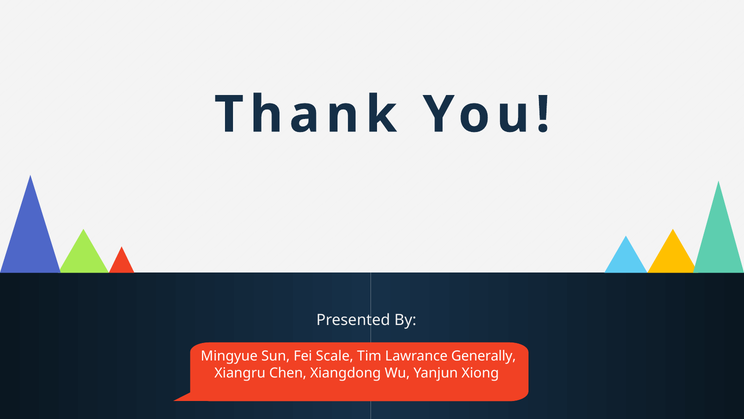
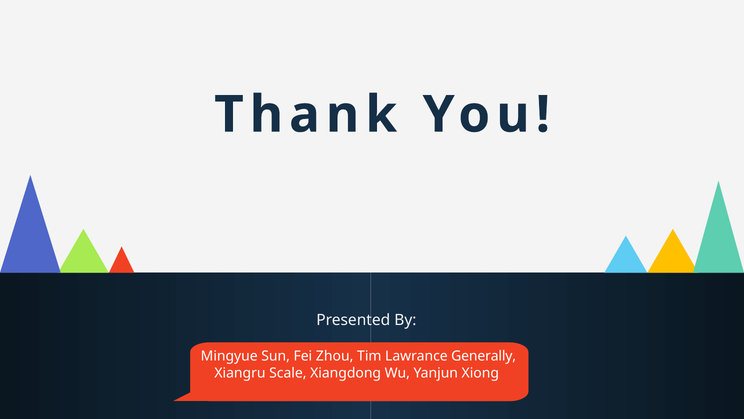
Scale: Scale -> Zhou (335, 356)
Chen: Chen -> Scale (288, 373)
